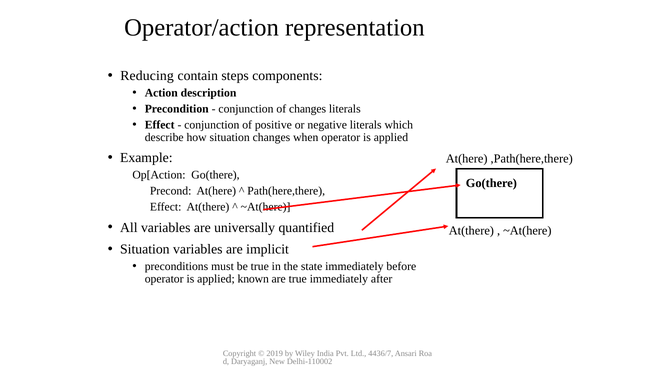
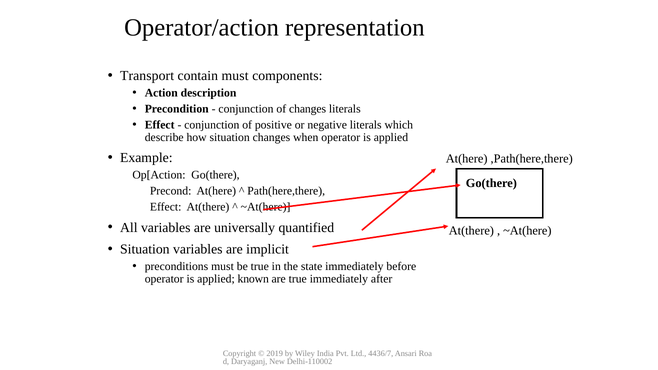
Reducing: Reducing -> Transport (147, 76)
contain steps: steps -> must (235, 76)
